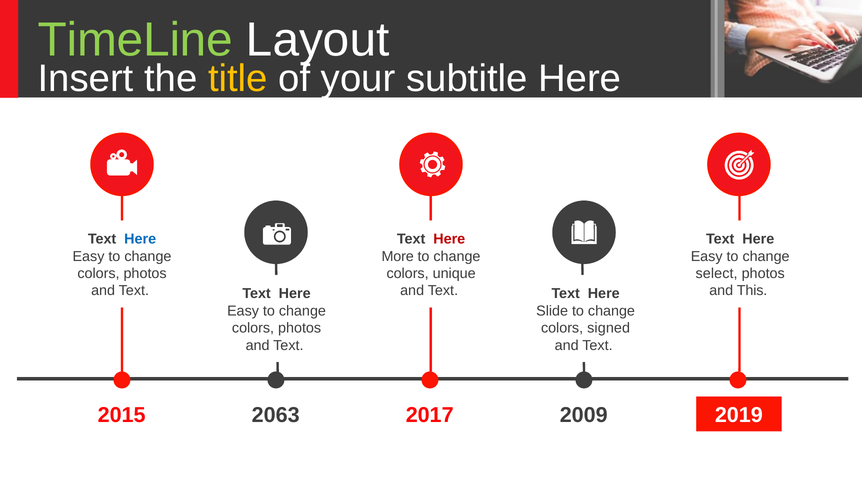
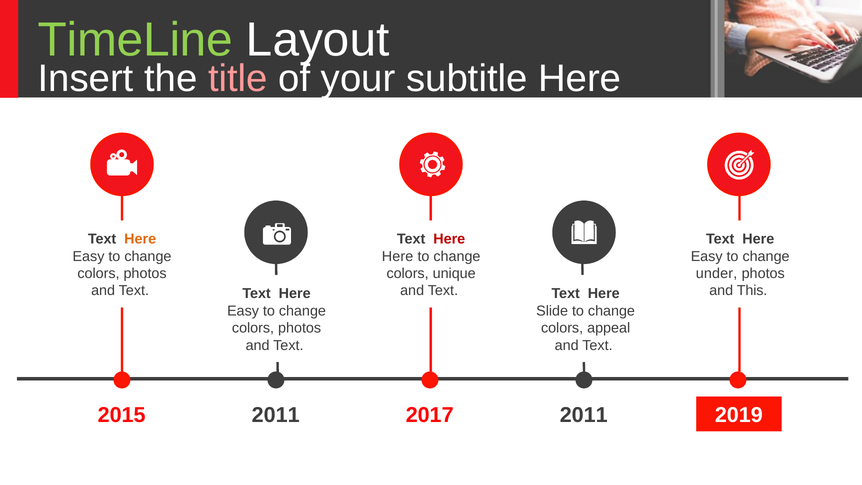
title colour: yellow -> pink (238, 78)
Here colour: blue -> orange (140, 239)
More: More -> Here (398, 256)
select: select -> under (717, 273)
signed: signed -> appeal (609, 328)
2015 2063: 2063 -> 2011 (276, 415)
2017 2009: 2009 -> 2011 (584, 415)
